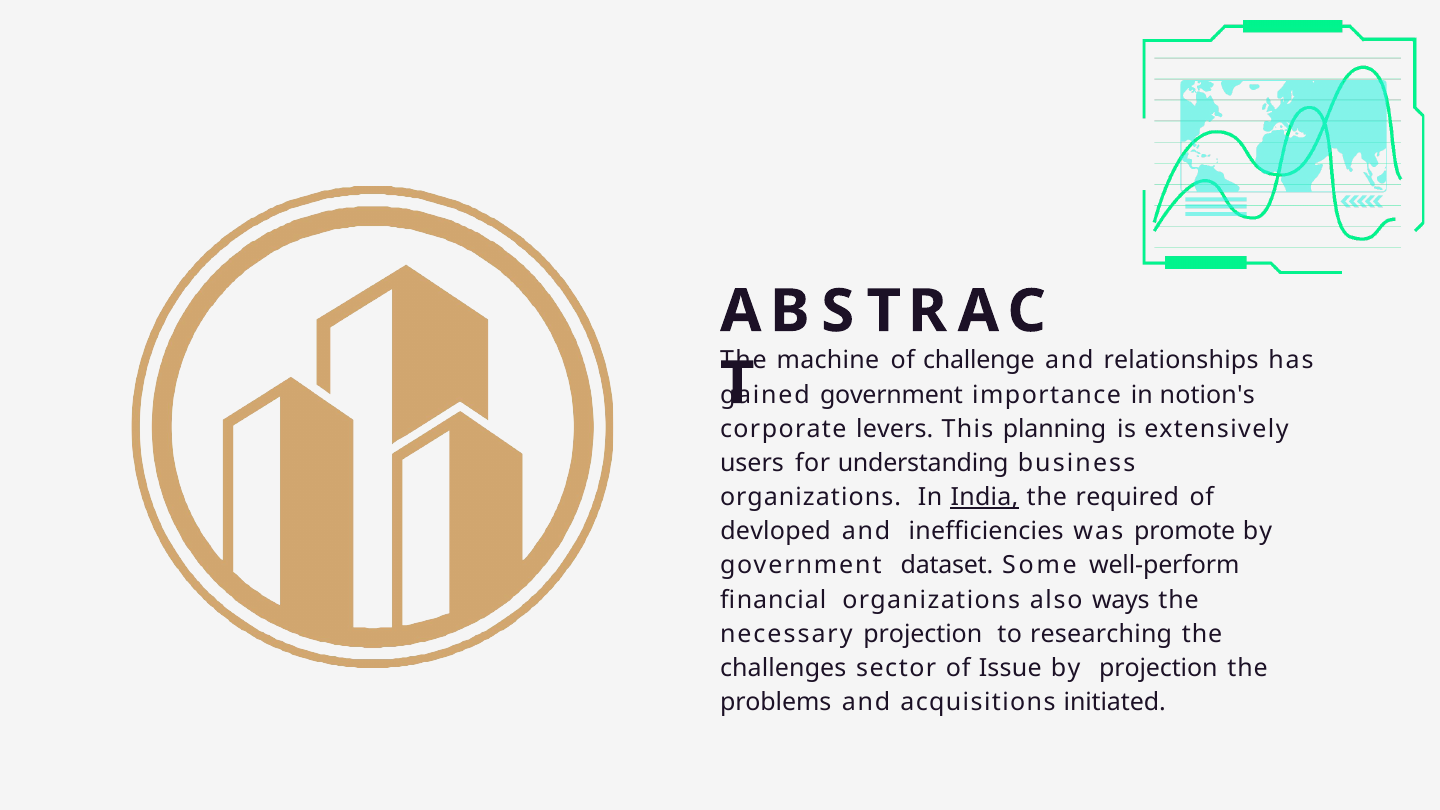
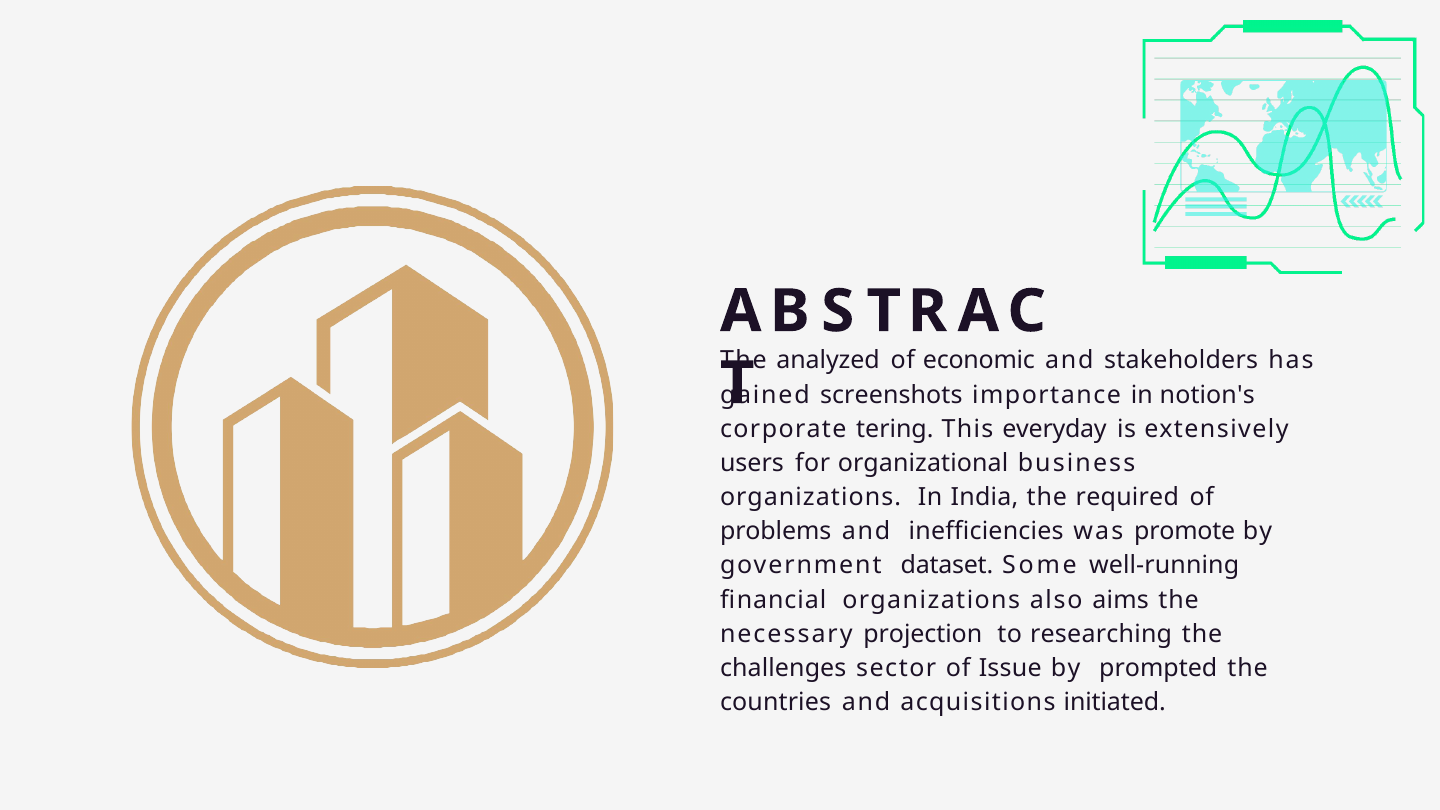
machine: machine -> analyzed (828, 361)
challenge: challenge -> economic (979, 361)
relationships: relationships -> stakeholders (1181, 361)
government: government -> screenshots (891, 395)
levers: levers -> tering (895, 429)
planning: planning -> everyday (1055, 429)
understanding: understanding -> organizational (923, 463)
India underline: present -> none (985, 497)
devloped: devloped -> problems (776, 532)
well-perform: well-perform -> well-running (1164, 566)
ways: ways -> aims (1121, 600)
by projection: projection -> prompted (1158, 668)
problems: problems -> countries (776, 702)
